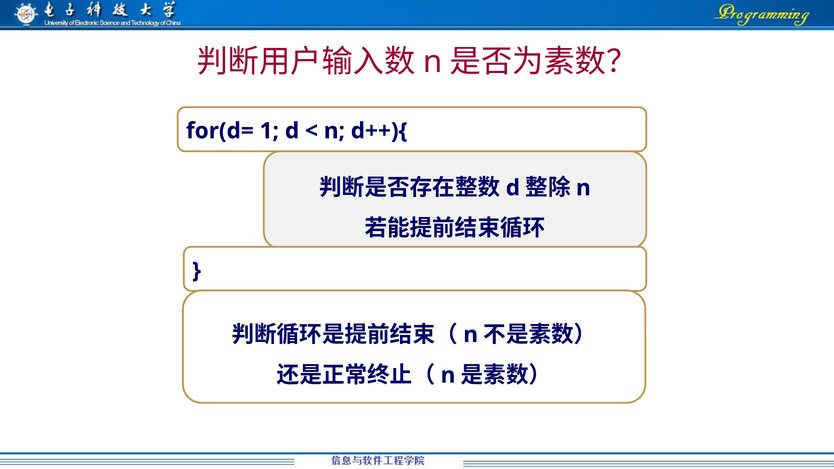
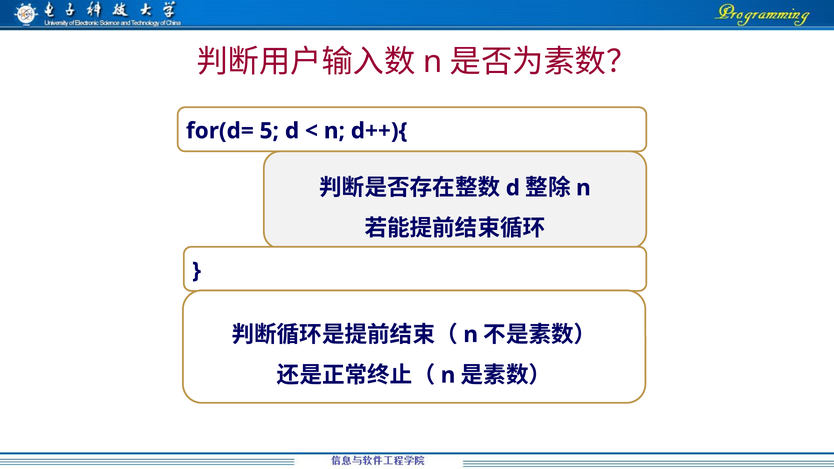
1: 1 -> 5 (269, 131)
